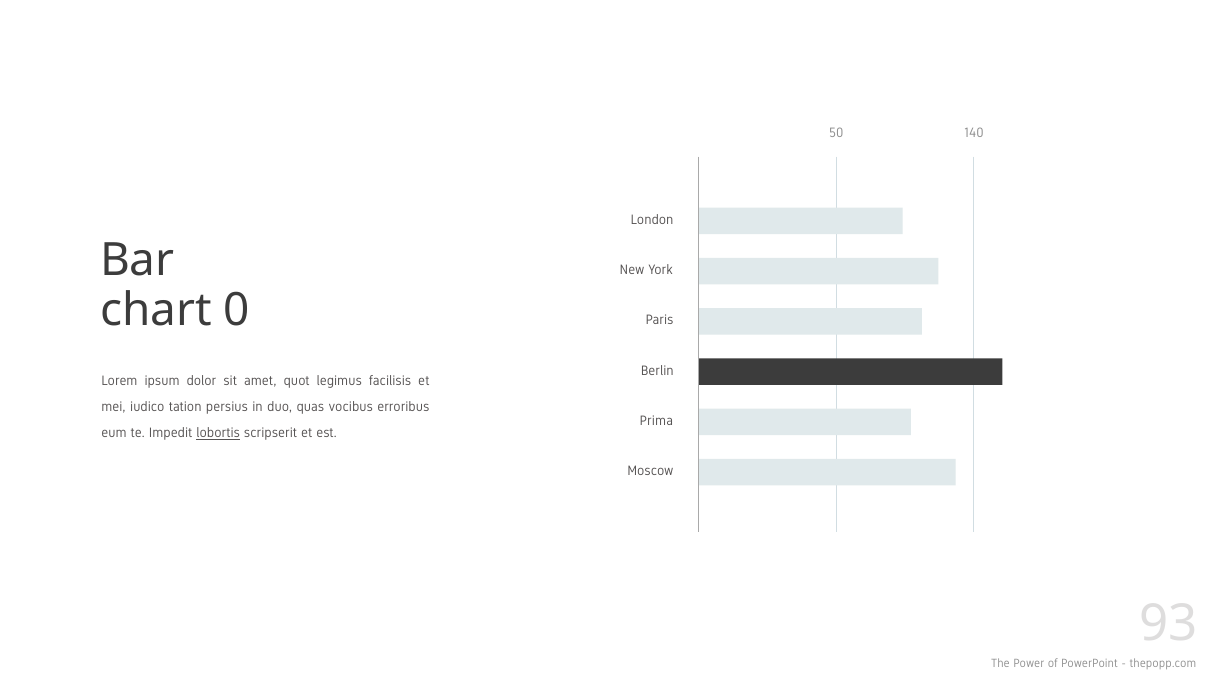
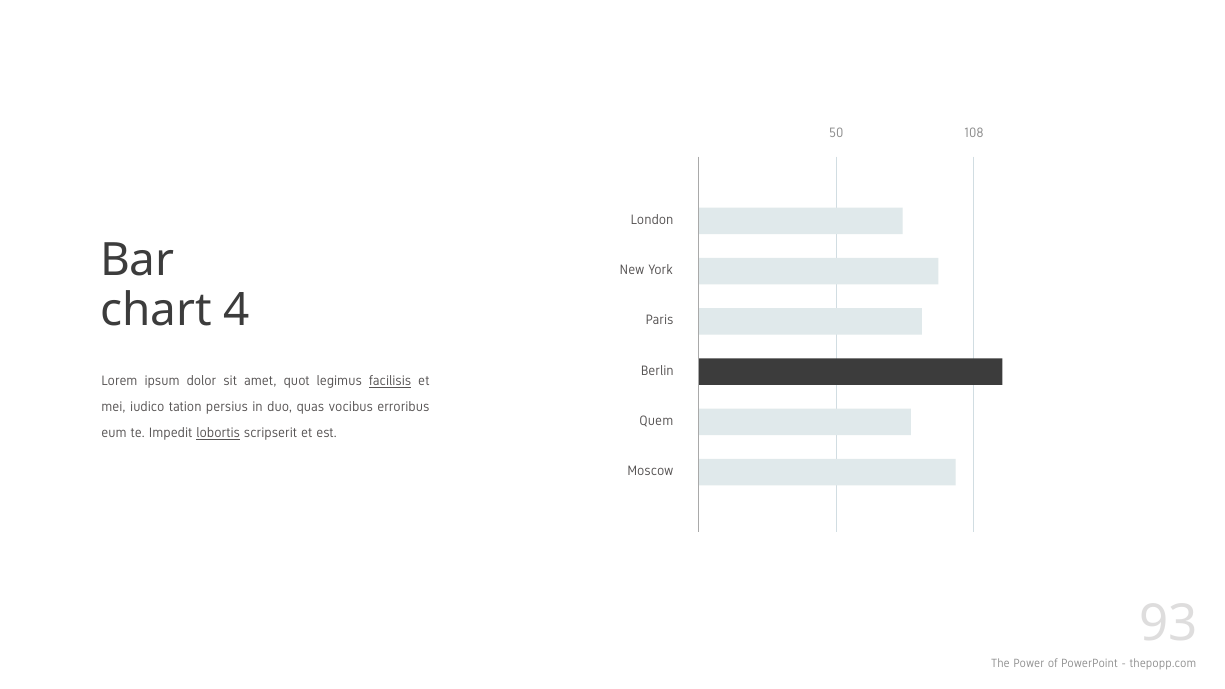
140: 140 -> 108 (974, 133)
0: 0 -> 4 (237, 310)
facilisis underline: none -> present (390, 381)
Prima: Prima -> Quem (656, 421)
